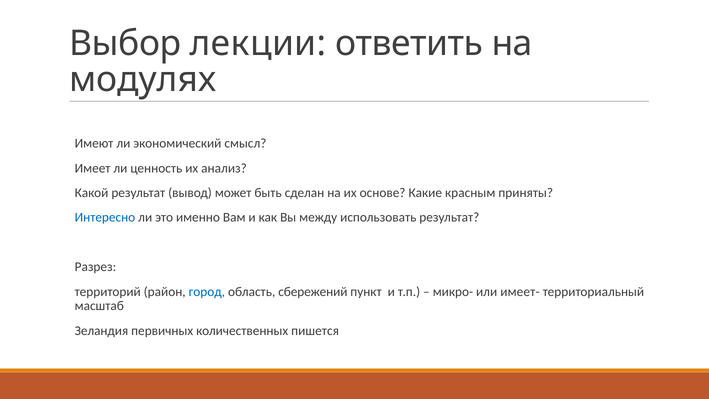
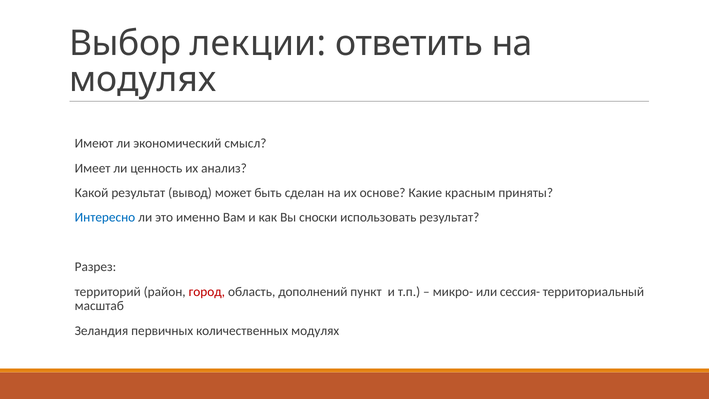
между: между -> сноски (318, 218)
город colour: blue -> red (207, 292)
сбережений: сбережений -> дополнений (313, 292)
имеет-: имеет- -> сессия- (520, 292)
количественных пишется: пишется -> модулях (315, 331)
